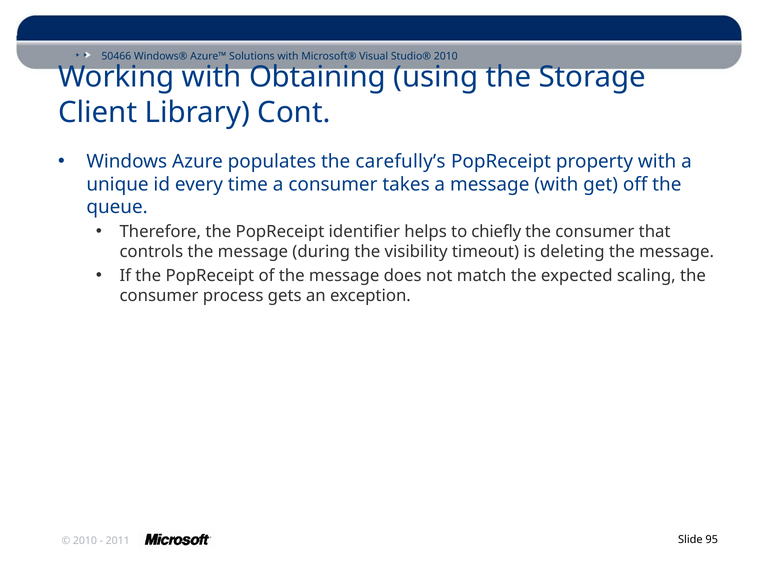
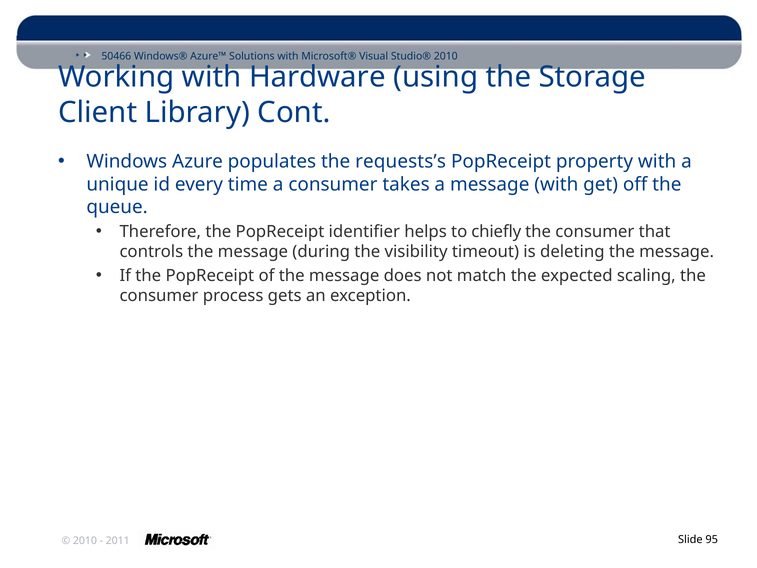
Obtaining: Obtaining -> Hardware (317, 77)
carefully’s: carefully’s -> requests’s (401, 162)
